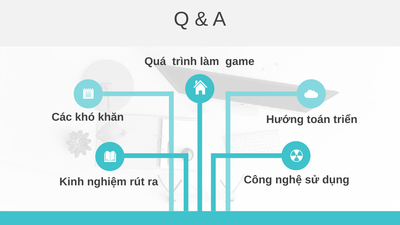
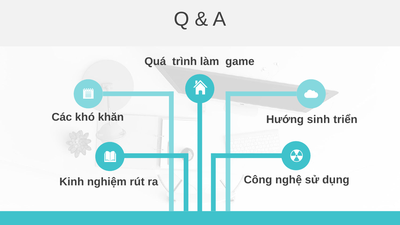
toán: toán -> sinh (319, 119)
